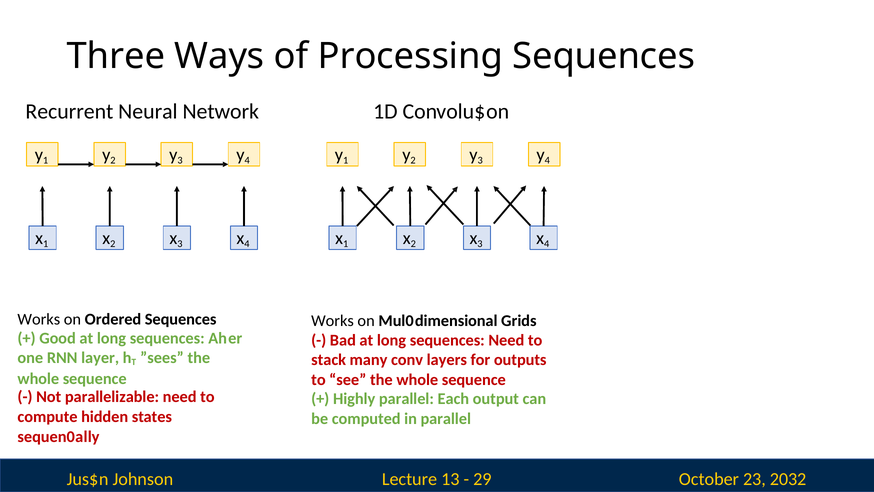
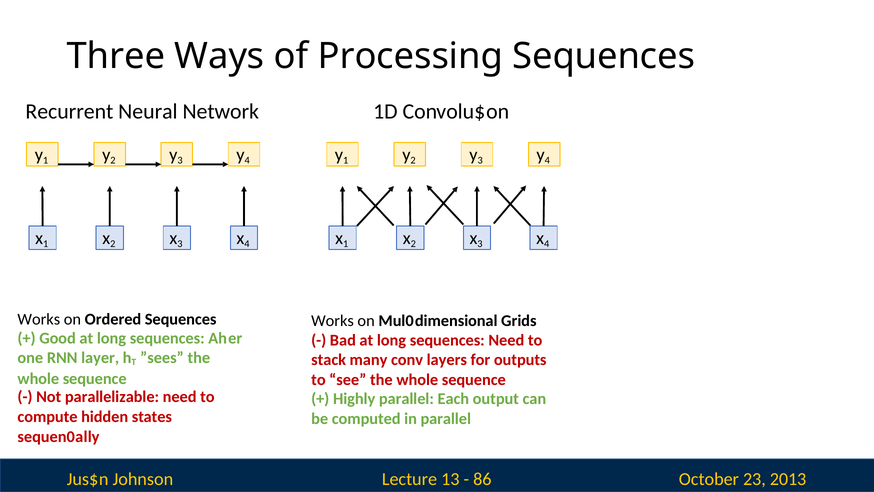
2032: 2032 -> 2013 (788, 479)
29: 29 -> 86 (482, 479)
